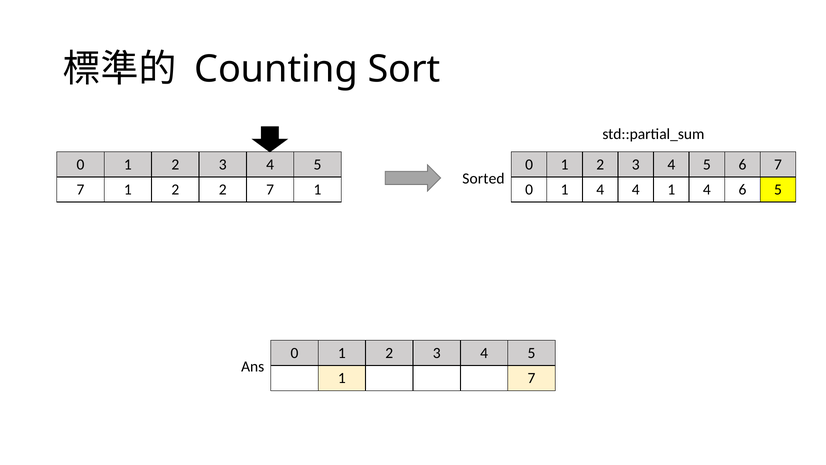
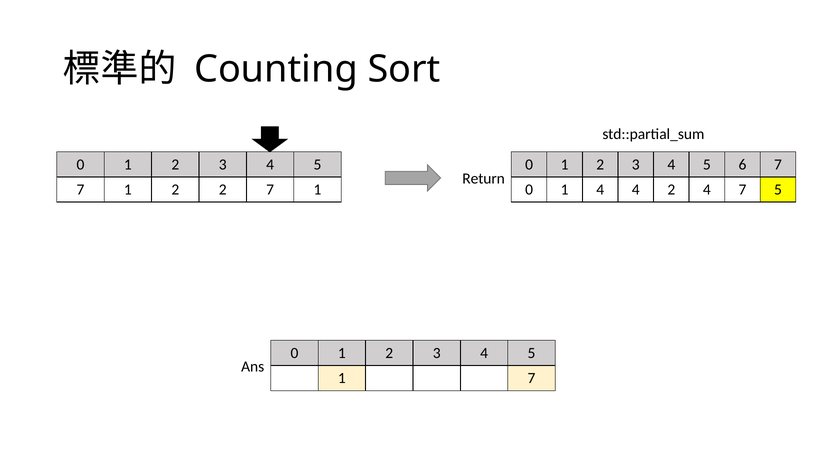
Sorted: Sorted -> Return (484, 179)
4 1: 1 -> 2 (671, 190)
4 6: 6 -> 7 (742, 190)
